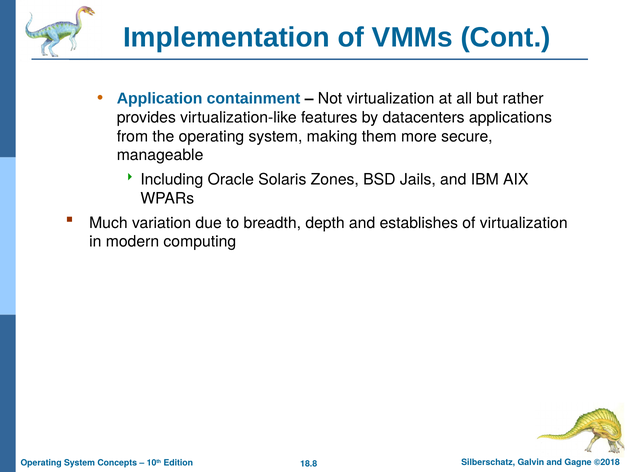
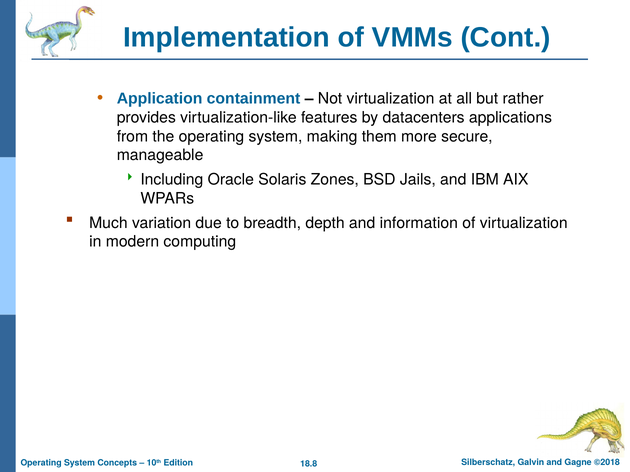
establishes: establishes -> information (419, 223)
